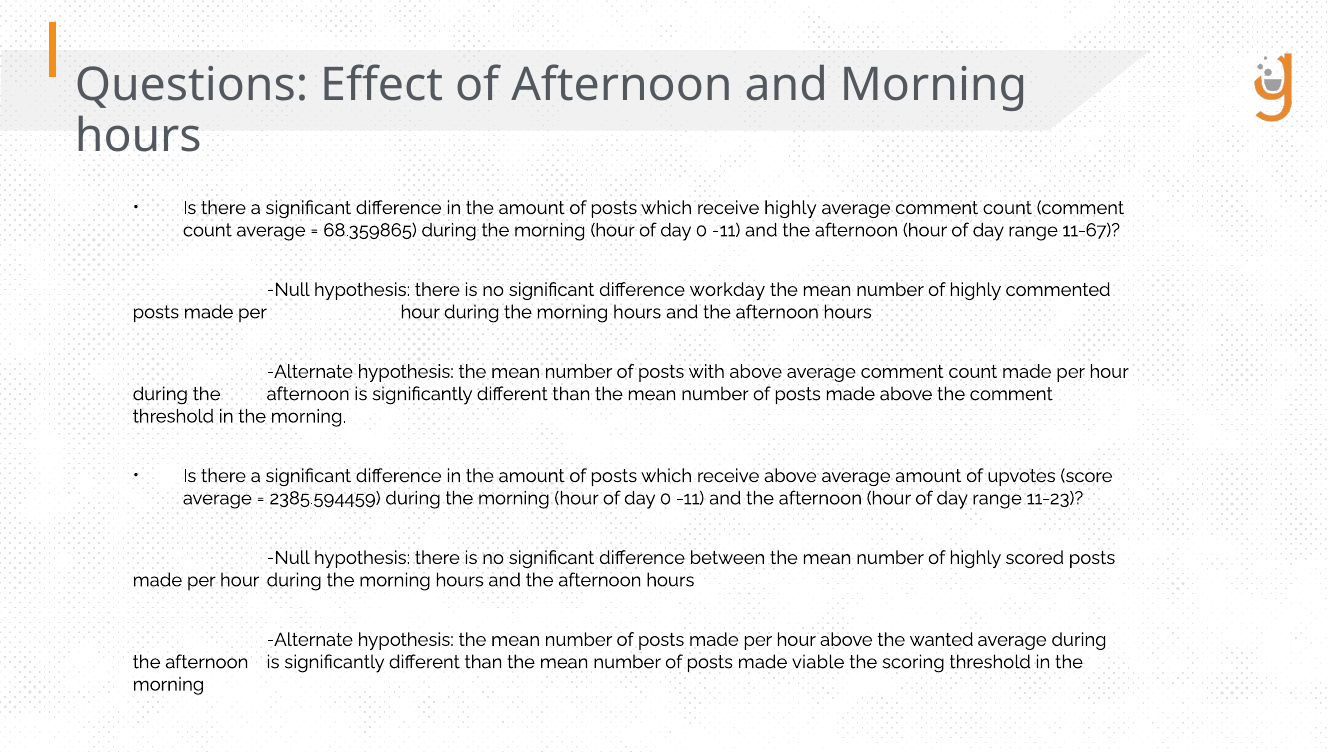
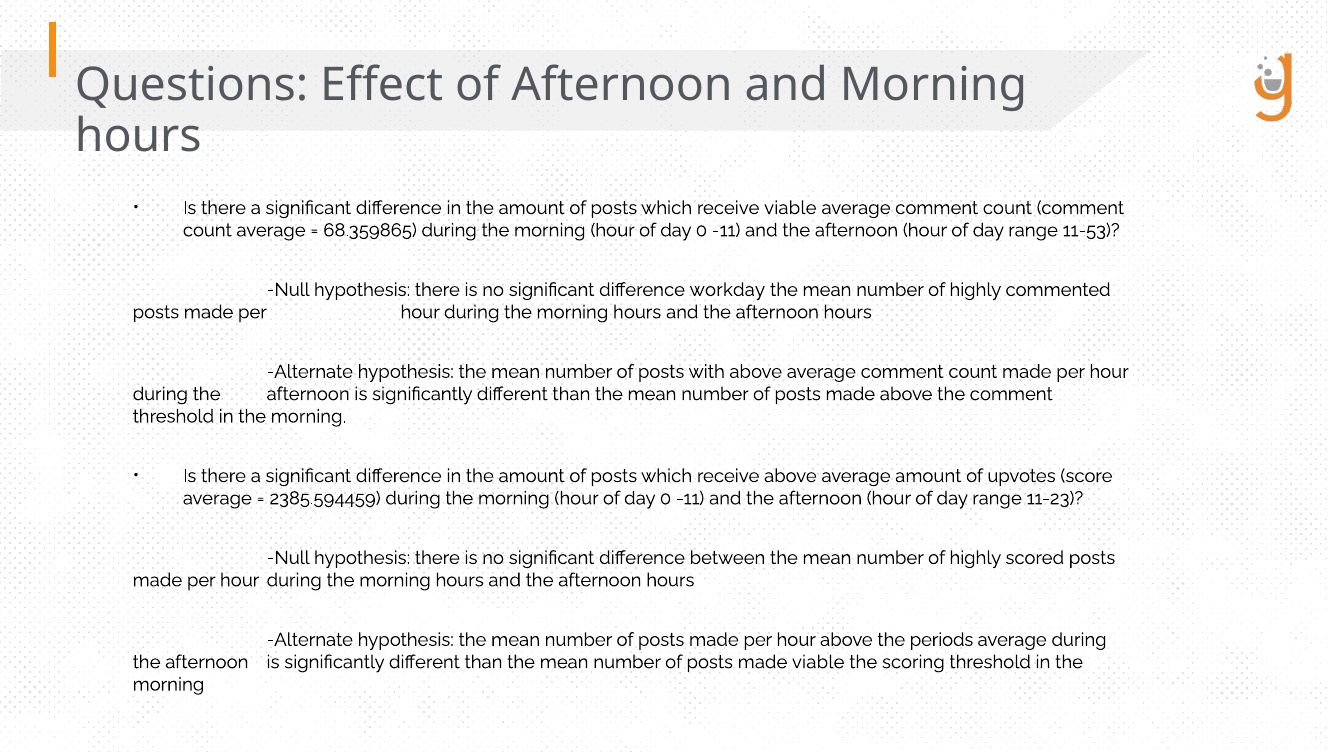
receive highly: highly -> viable (790, 208)
11-67: 11-67 -> 11-53 (1091, 230)
wanted: wanted -> periods (942, 640)
